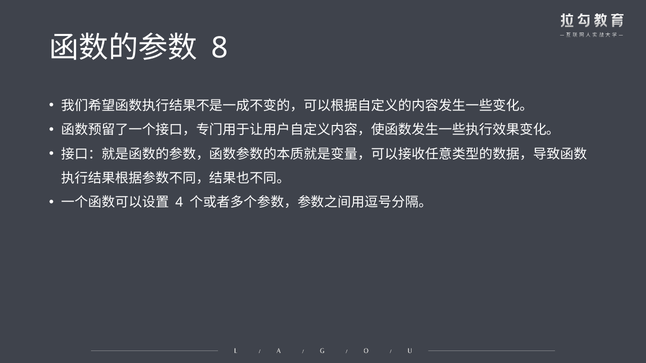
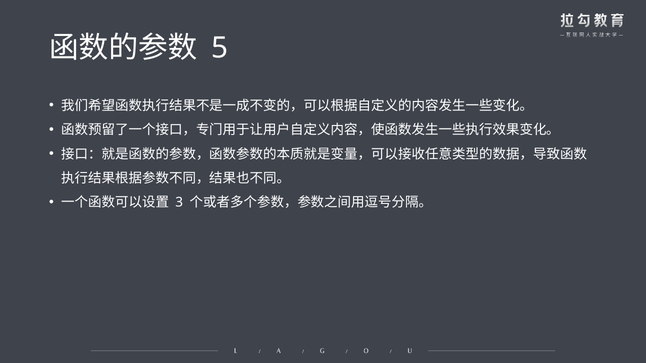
8: 8 -> 5 (220, 48)
4: 4 -> 3 (179, 203)
